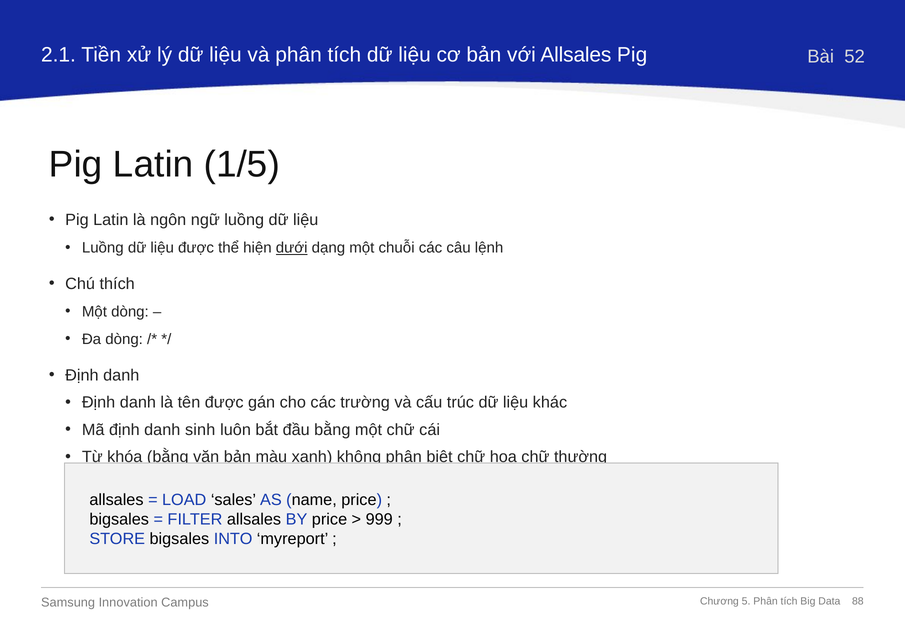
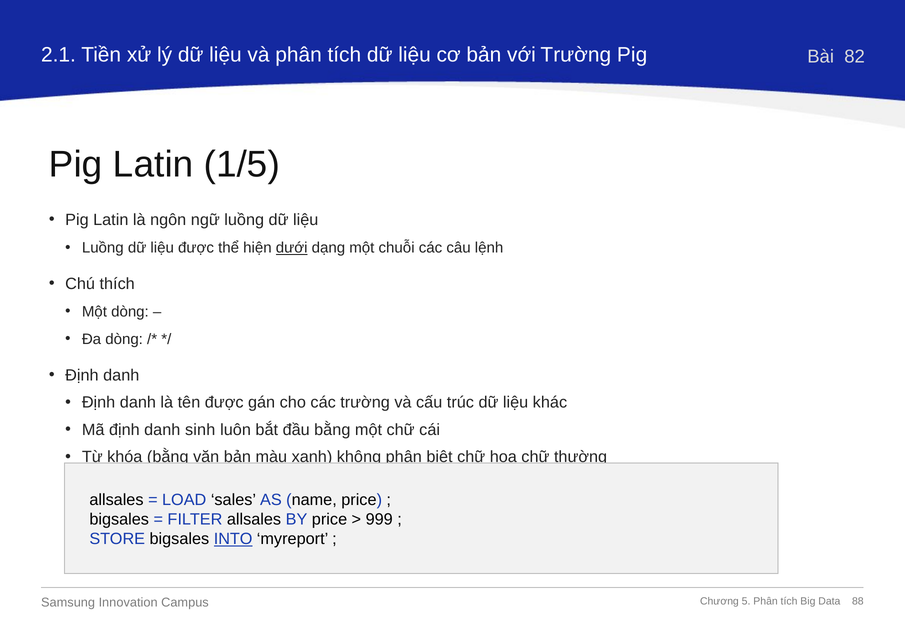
với Allsales: Allsales -> Trường (576, 55)
52: 52 -> 82 (855, 56)
INTO underline: none -> present (233, 539)
